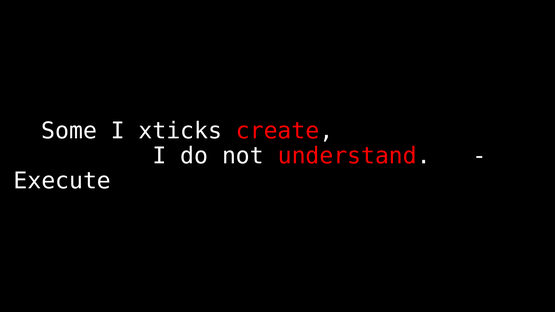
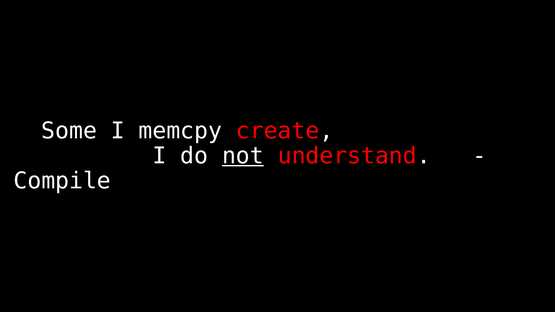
xticks: xticks -> memcpy (180, 131)
not underline: none -> present (243, 156)
Execute: Execute -> Compile (62, 181)
